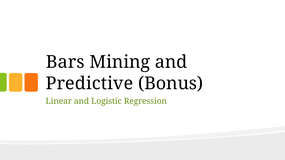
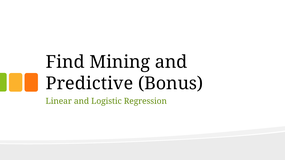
Bars: Bars -> Find (65, 62)
